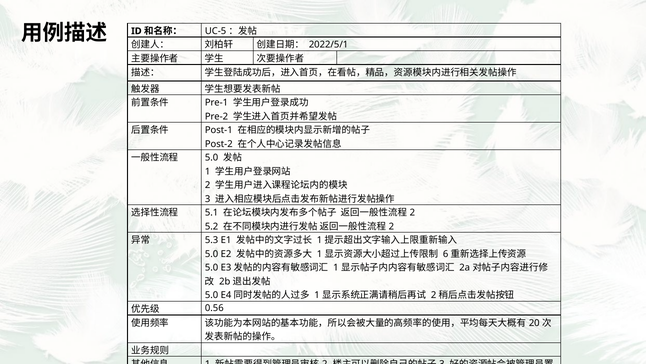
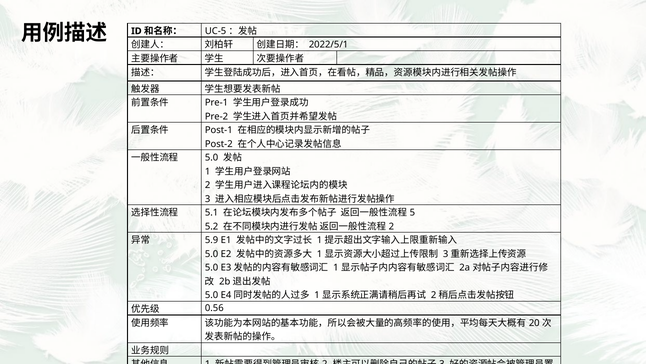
2: 2 -> 5 (412, 212)
5.3: 5.3 -> 5.9 (212, 240)
6: 6 -> 3 (446, 254)
